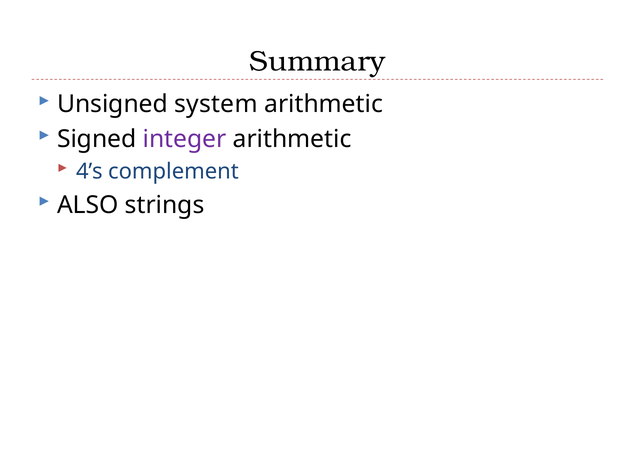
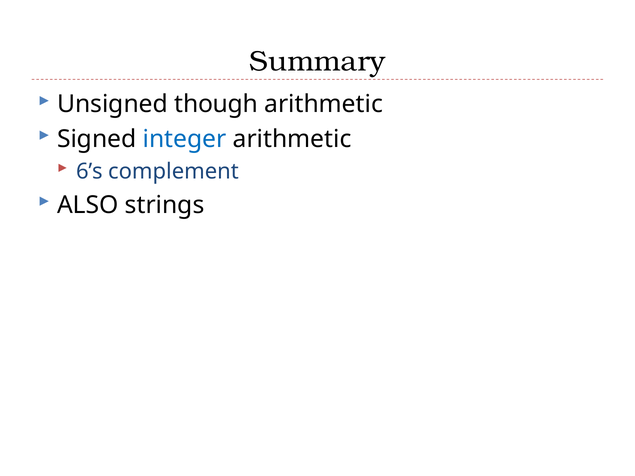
system: system -> though (216, 104)
integer colour: purple -> blue (185, 139)
4’s: 4’s -> 6’s (89, 172)
